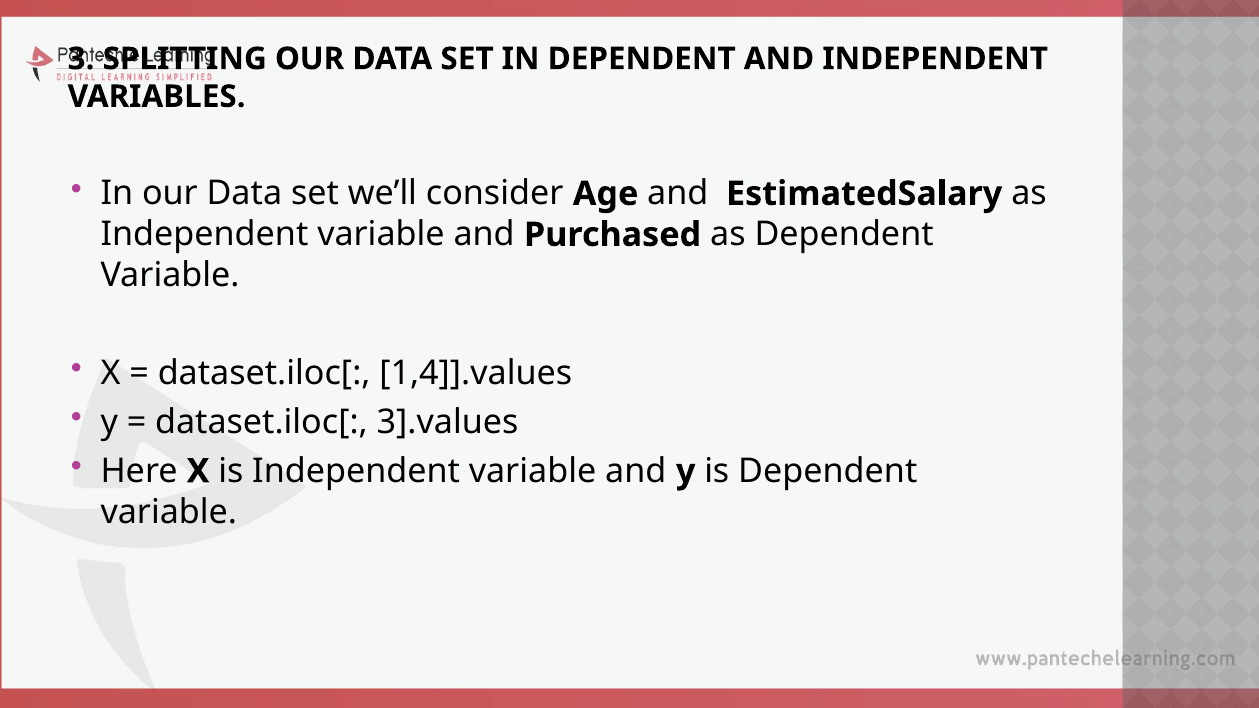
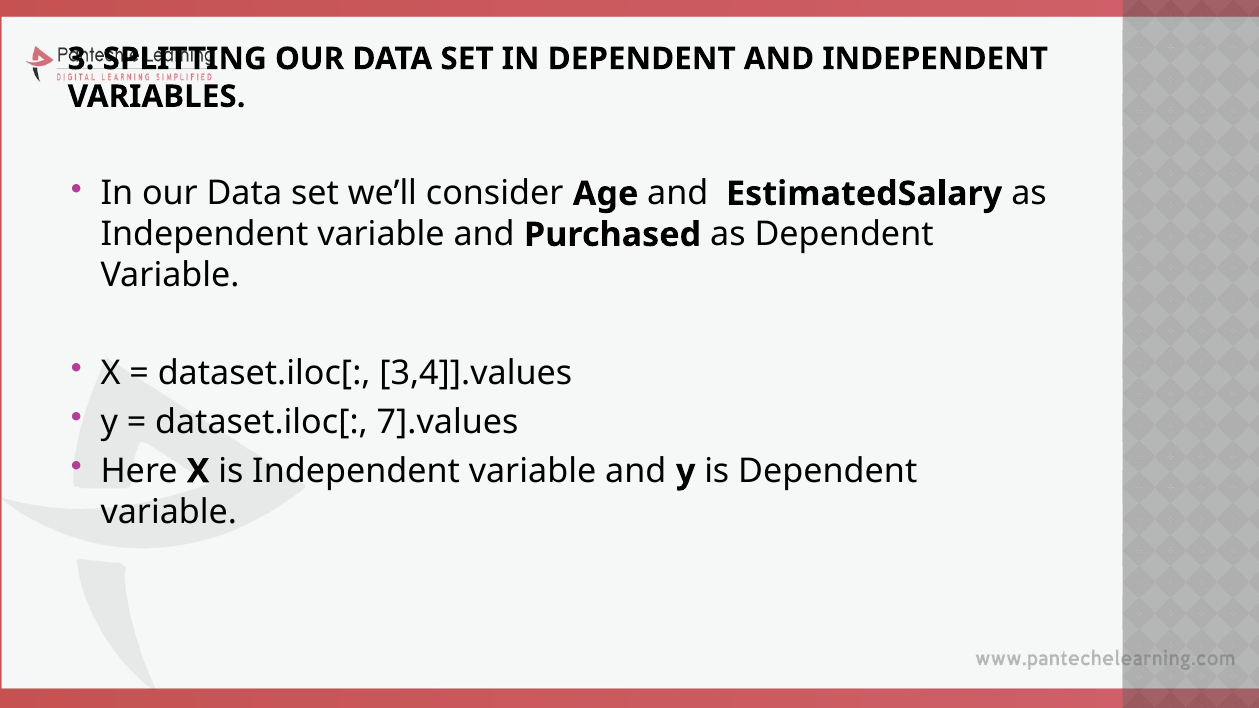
1,4]].values: 1,4]].values -> 3,4]].values (476, 374)
3].values: 3].values -> 7].values (448, 422)
